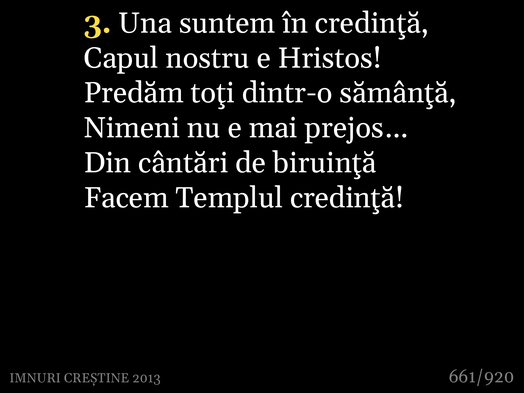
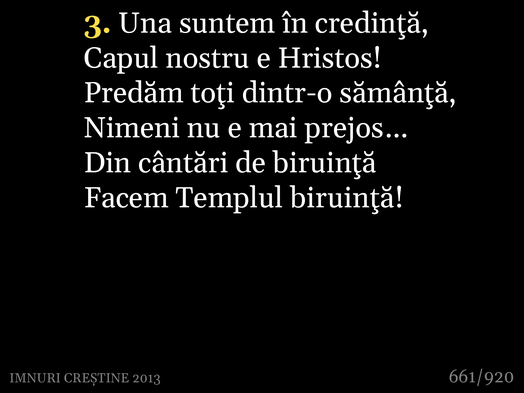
Templul credinţă: credinţă -> biruinţă (347, 198)
